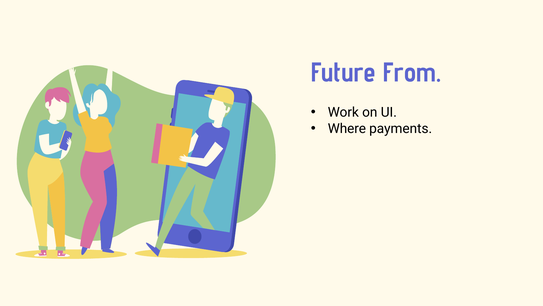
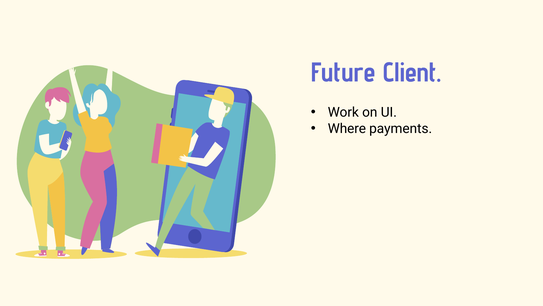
From: From -> Client (412, 72)
